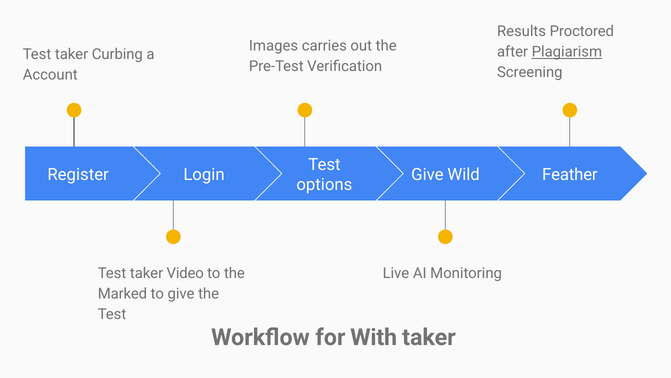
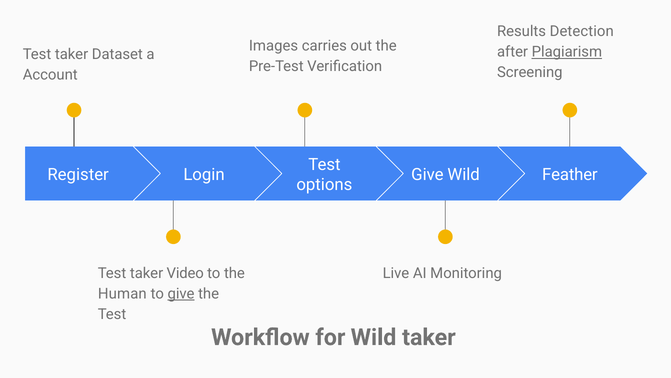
Proctored: Proctored -> Detection (582, 31)
Curbing: Curbing -> Dataset (117, 54)
Marked: Marked -> Human (122, 293)
give underline: none -> present (181, 293)
for With: With -> Wild (374, 337)
